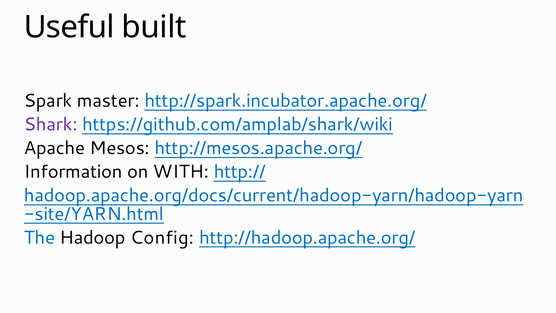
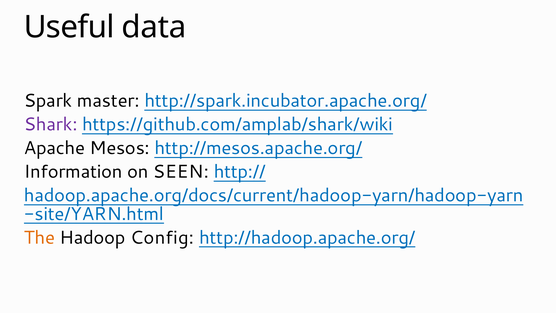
built: built -> data (154, 27)
WITH: WITH -> SEEN (181, 172)
The colour: blue -> orange (40, 237)
